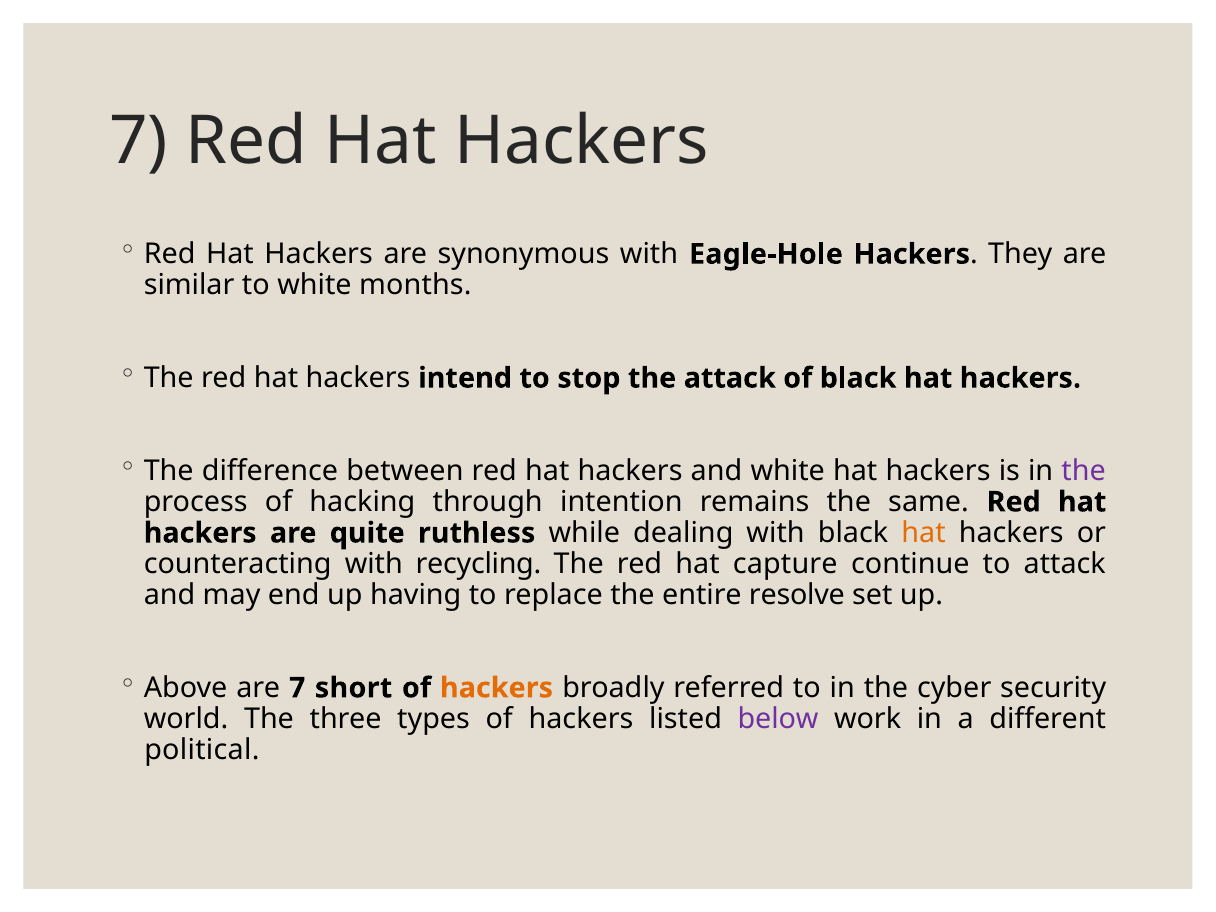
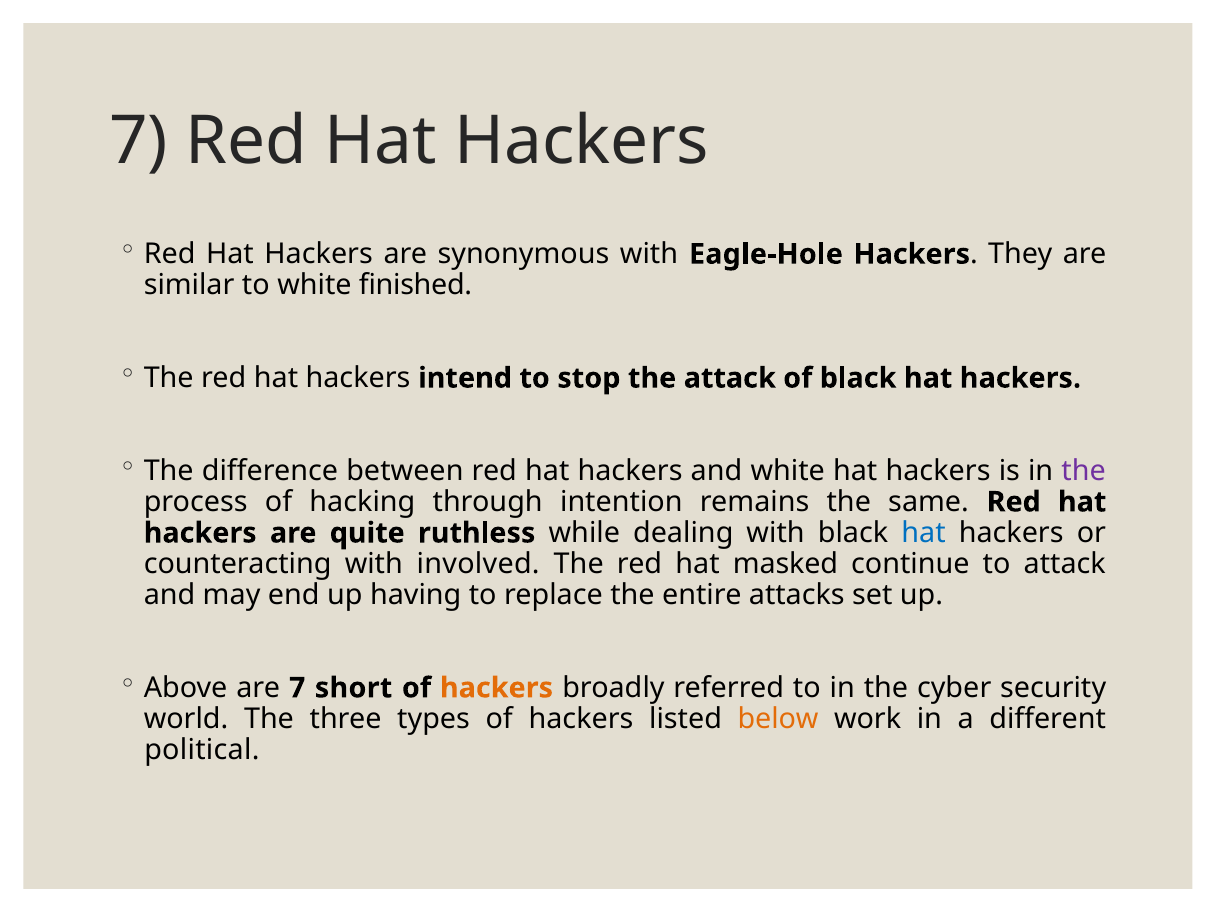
months: months -> finished (416, 285)
hat colour: orange -> blue (923, 533)
recycling: recycling -> involved (478, 564)
capture: capture -> masked (785, 564)
resolve: resolve -> attacks (797, 595)
below colour: purple -> orange (778, 719)
